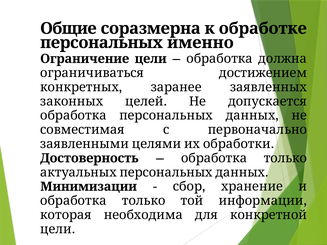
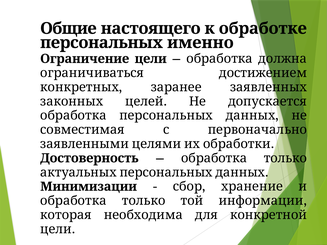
соразмерна: соразмерна -> настоящего (151, 28)
